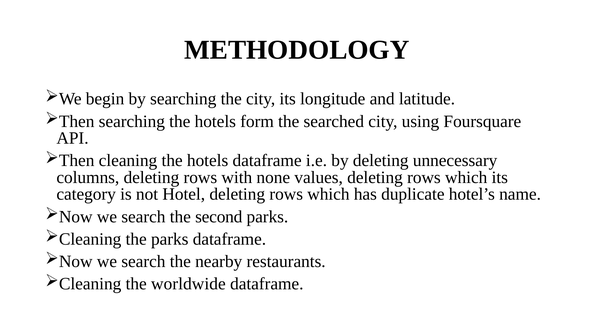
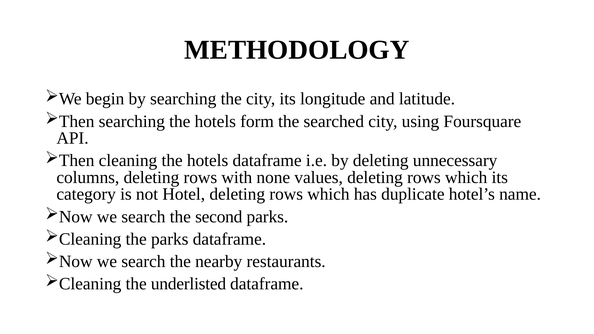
worldwide: worldwide -> underlisted (188, 284)
